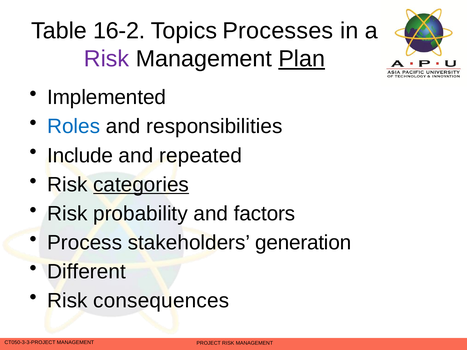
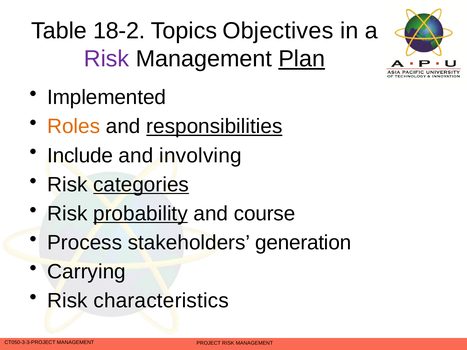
16-2: 16-2 -> 18-2 (119, 31)
Processes: Processes -> Objectives (278, 31)
Roles colour: blue -> orange (74, 127)
responsibilities underline: none -> present (214, 127)
repeated: repeated -> involving (201, 156)
probability underline: none -> present (140, 214)
factors: factors -> course (265, 214)
Different: Different -> Carrying (86, 272)
consequences: consequences -> characteristics (161, 301)
